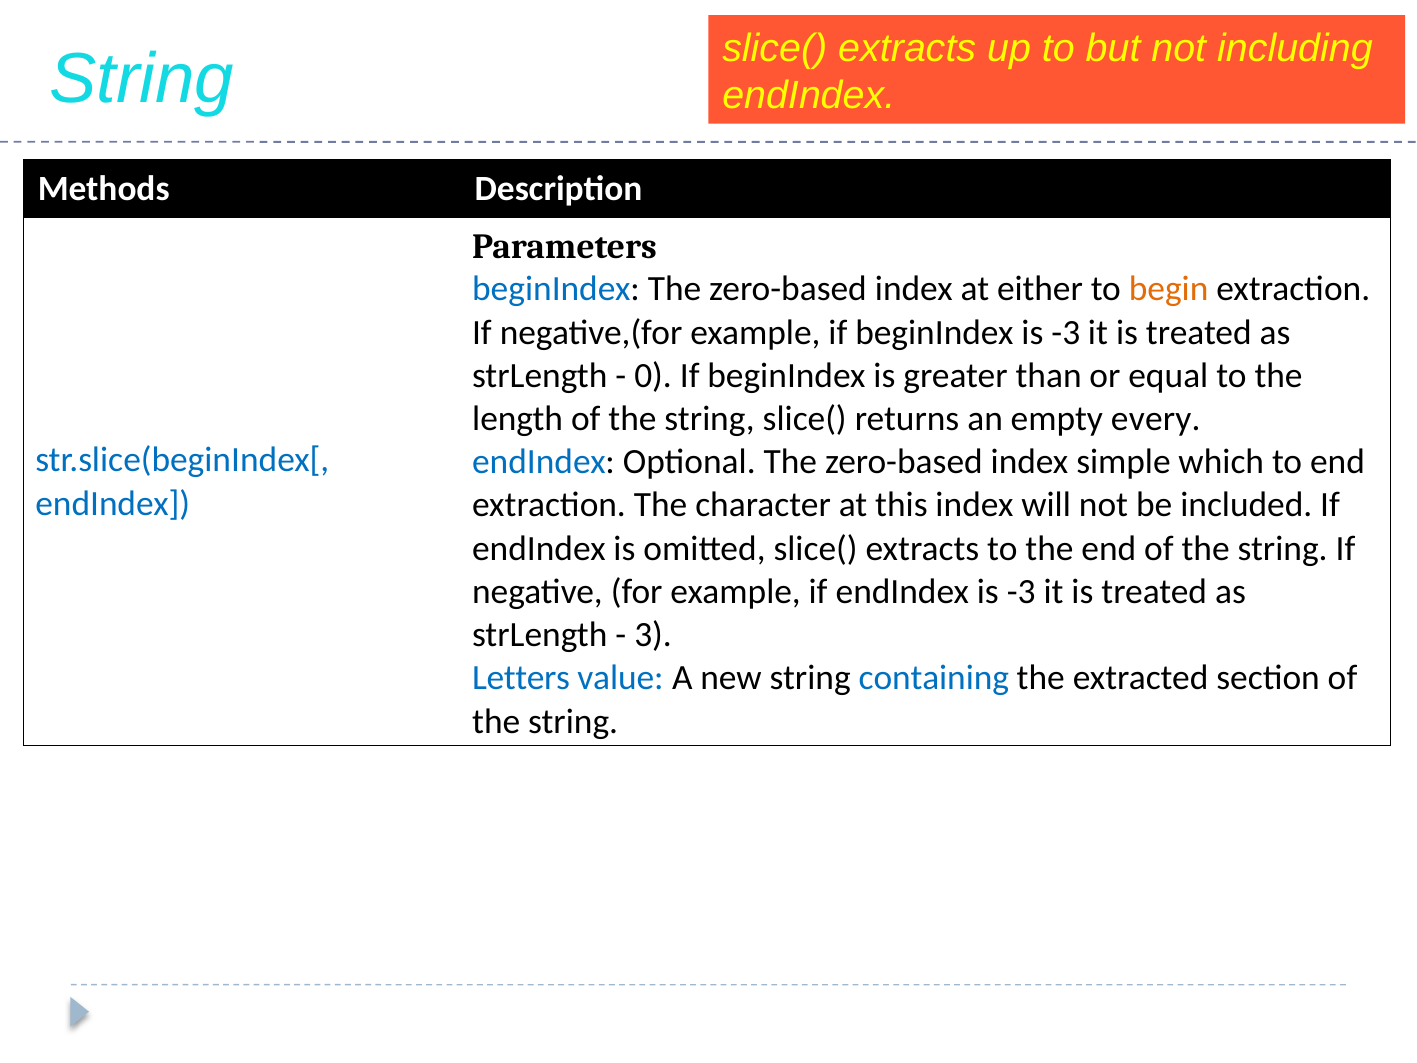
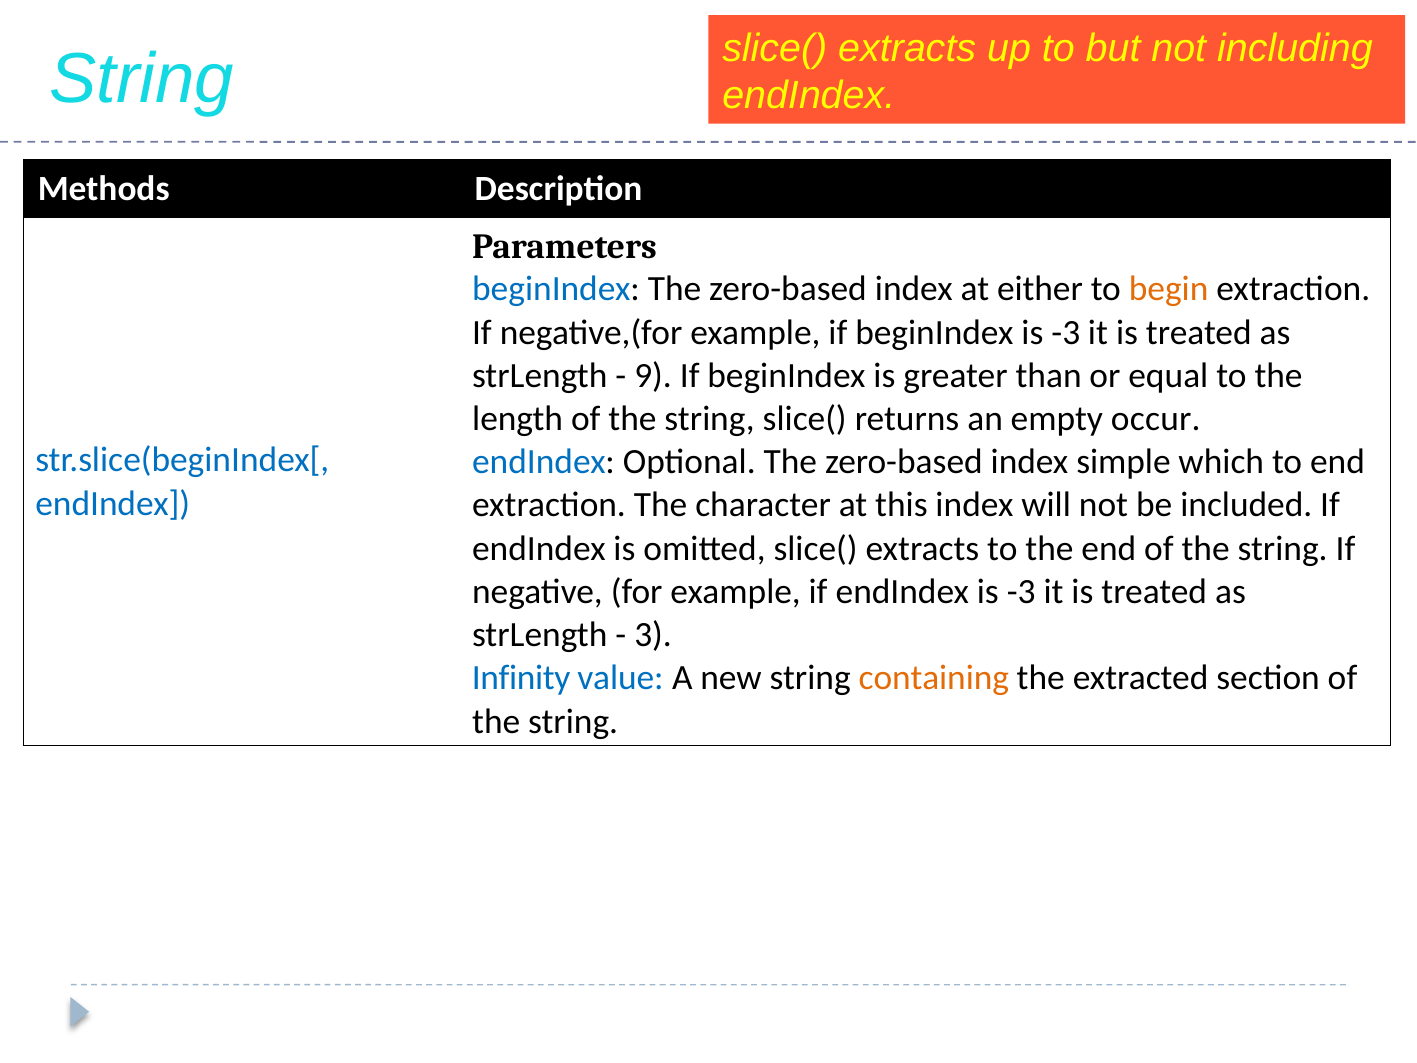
0: 0 -> 9 (653, 375)
every: every -> occur (1156, 419)
Letters: Letters -> Infinity (521, 678)
containing colour: blue -> orange (934, 678)
